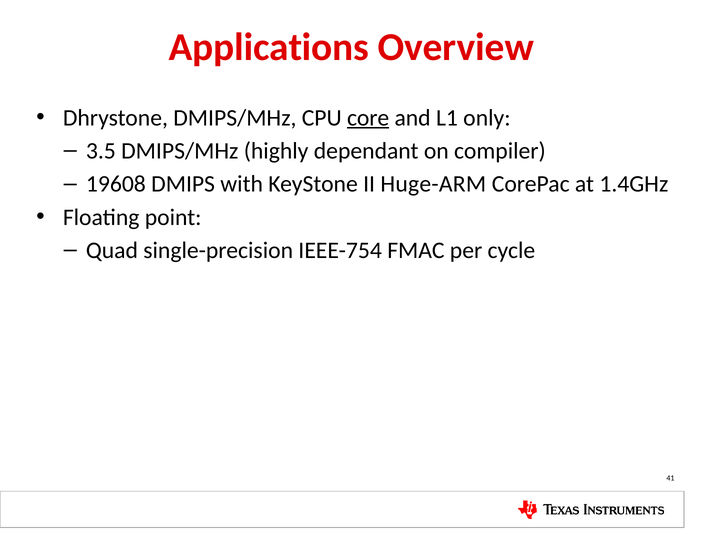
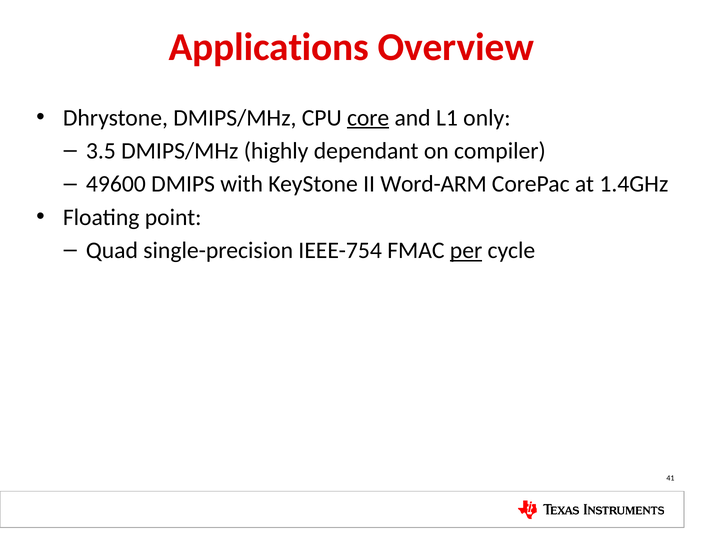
19608: 19608 -> 49600 (116, 184)
Huge-ARM: Huge-ARM -> Word-ARM (434, 184)
per underline: none -> present (466, 250)
